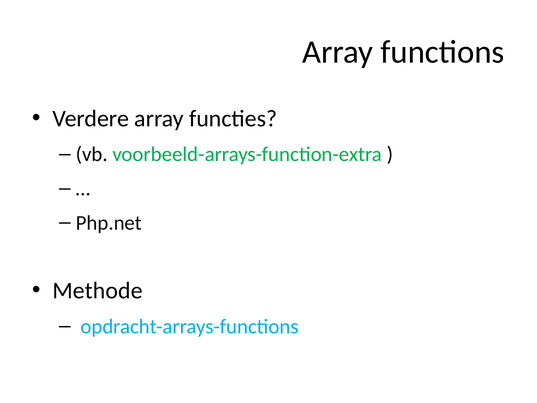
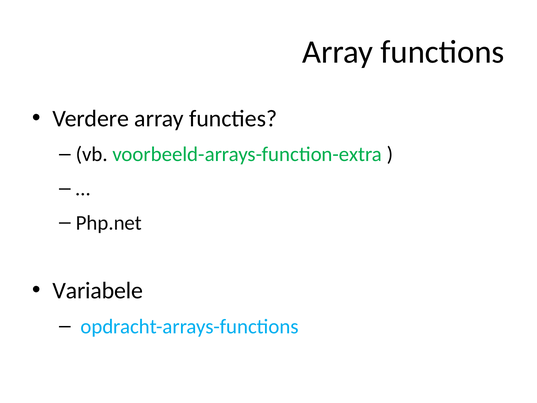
Methode: Methode -> Variabele (98, 290)
